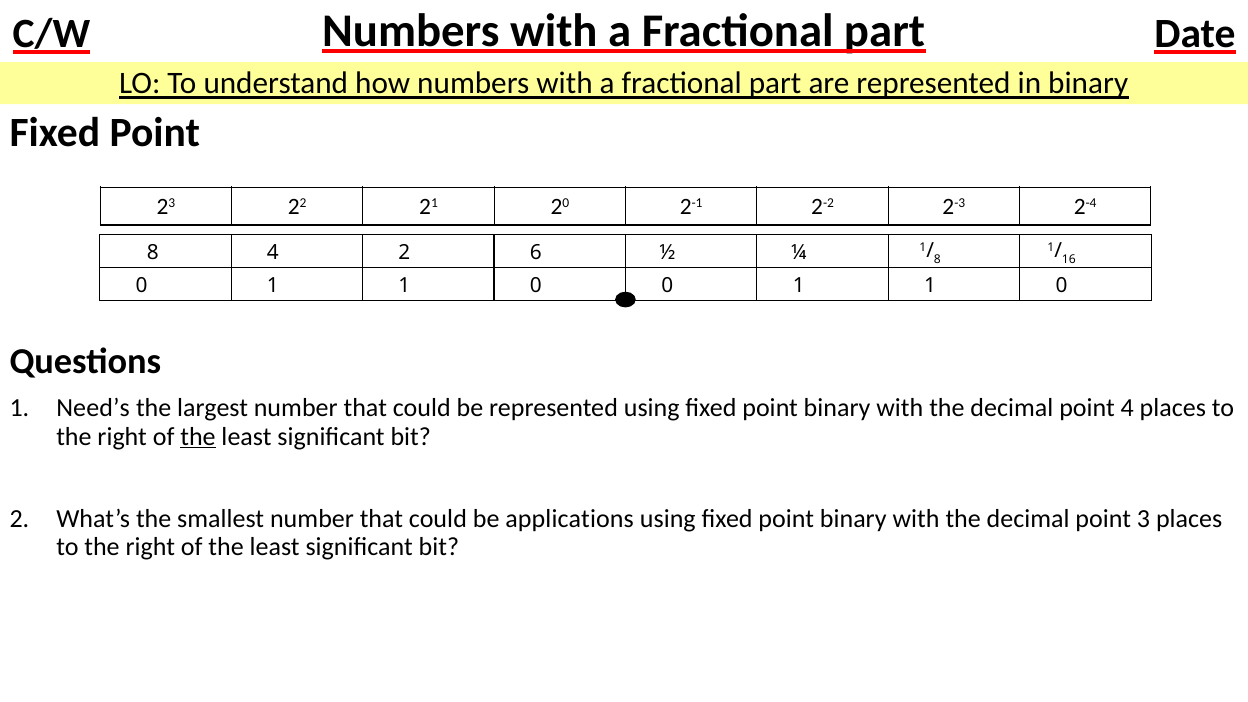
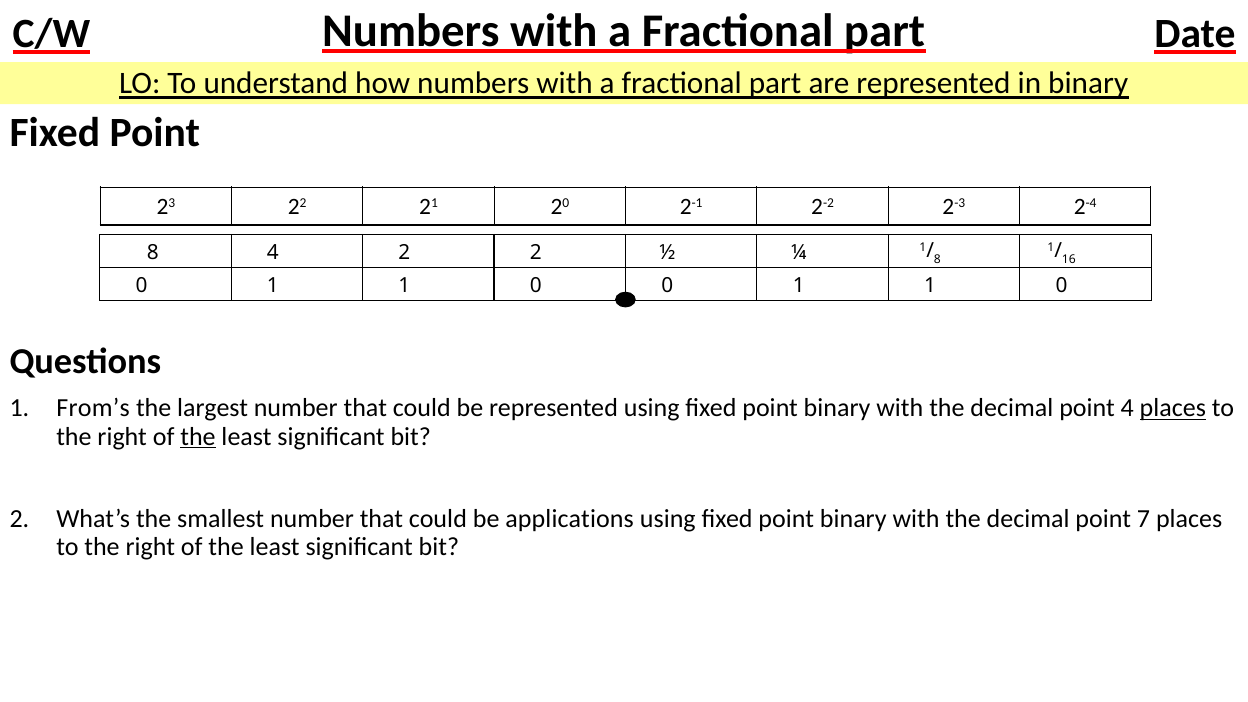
2 6: 6 -> 2 (536, 252)
Need’s: Need’s -> From’s (93, 408)
places underline: none -> present (1173, 408)
3: 3 -> 7 (1143, 519)
